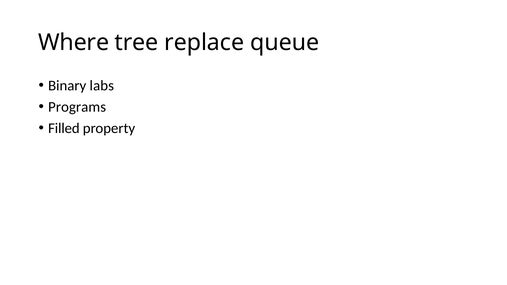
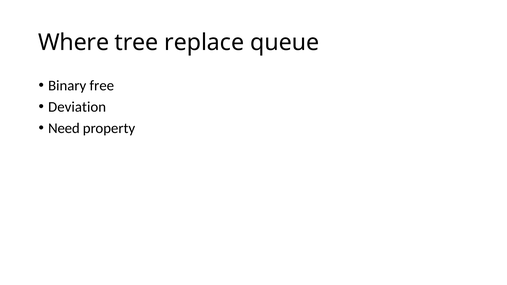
labs: labs -> free (102, 86)
Programs: Programs -> Deviation (77, 107)
Filled: Filled -> Need (64, 128)
